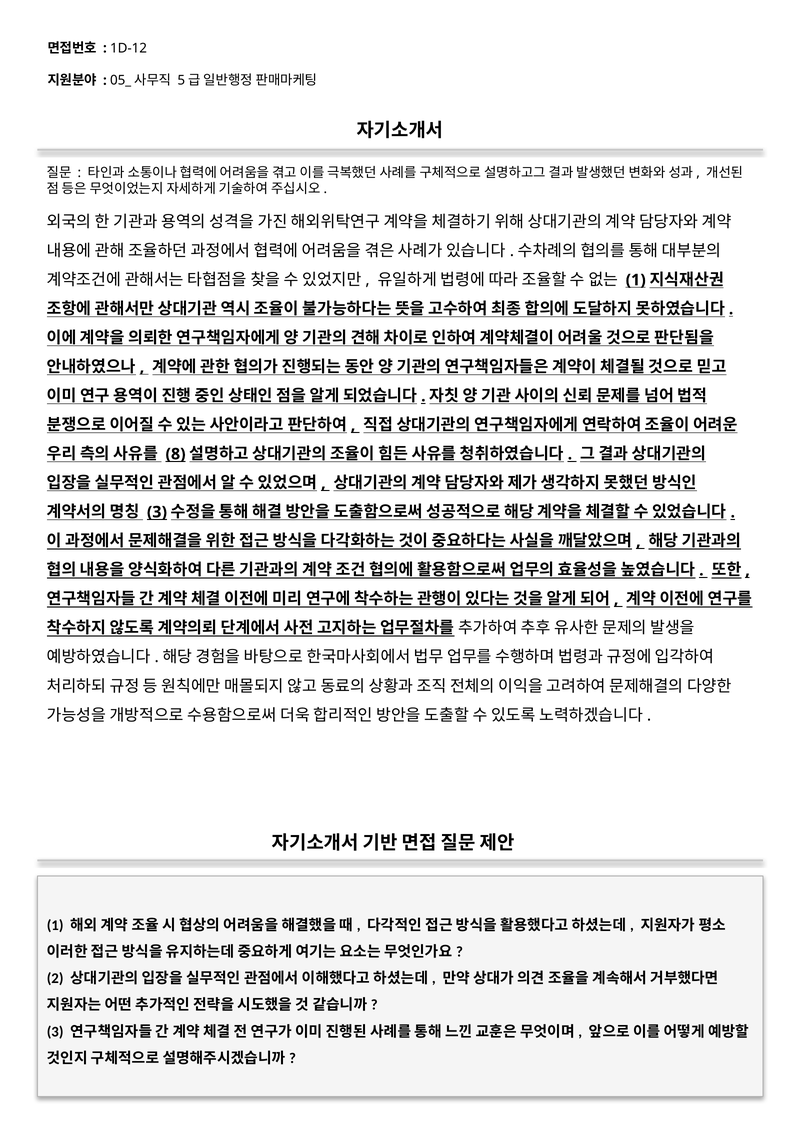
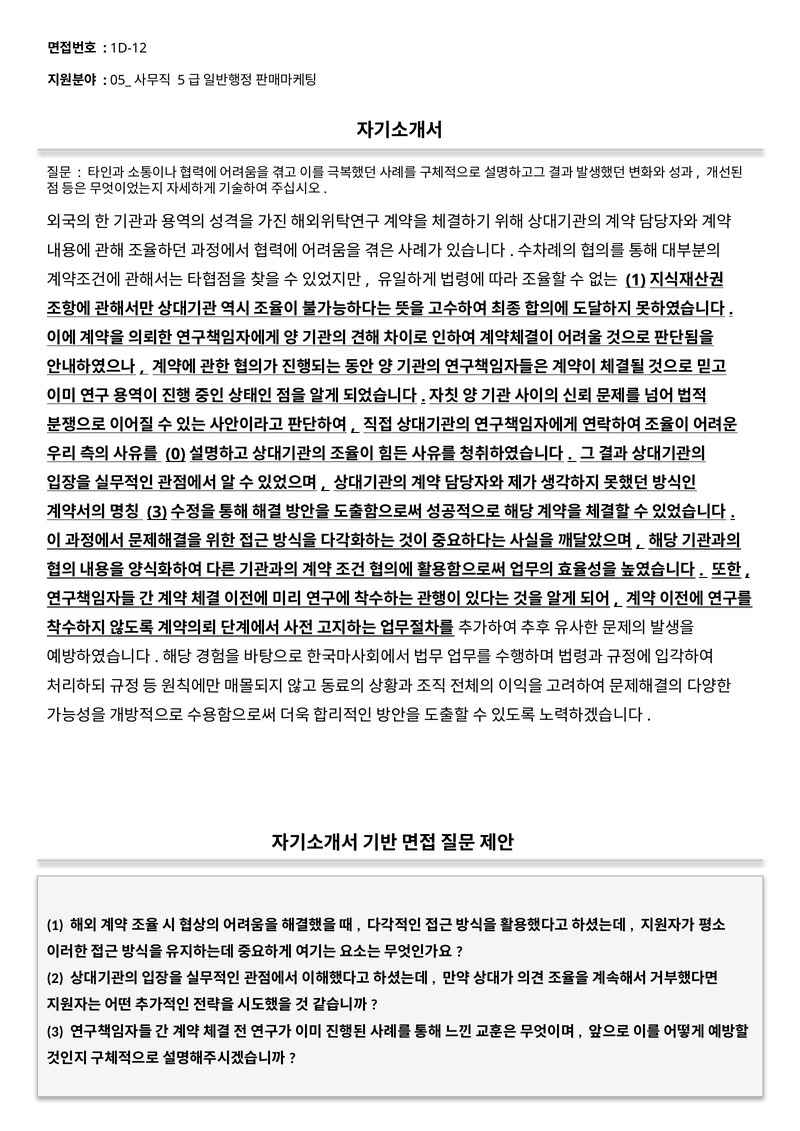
8: 8 -> 0 (176, 454)
